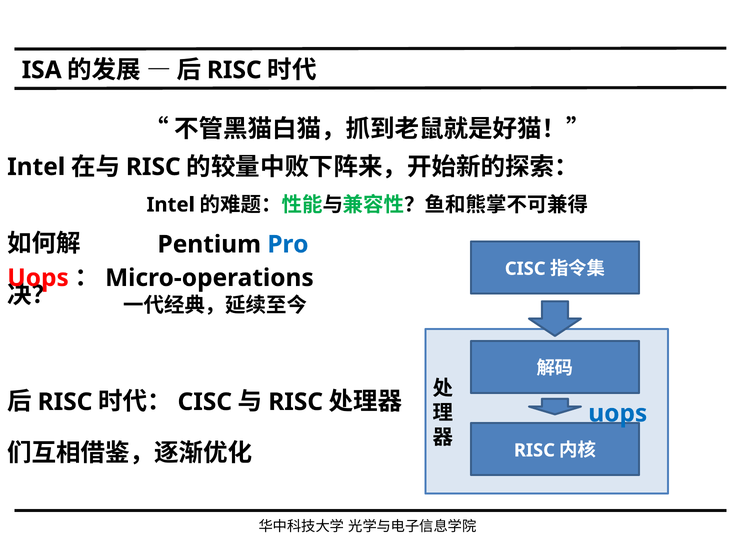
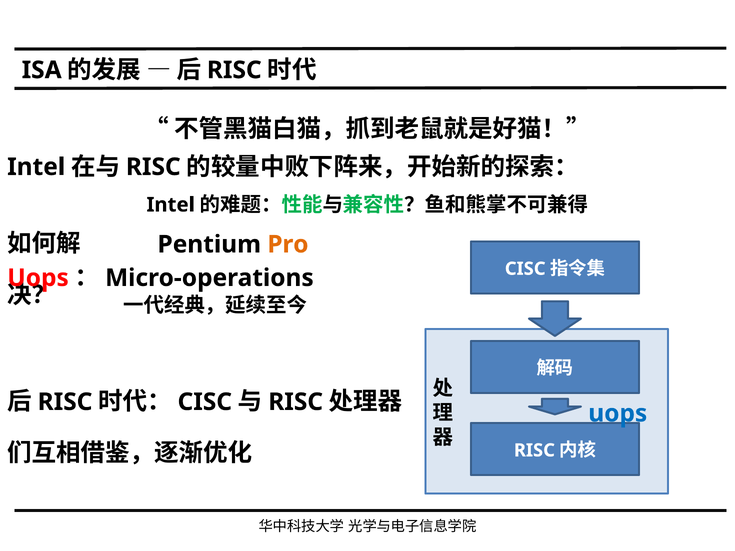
Pro colour: blue -> orange (288, 245)
